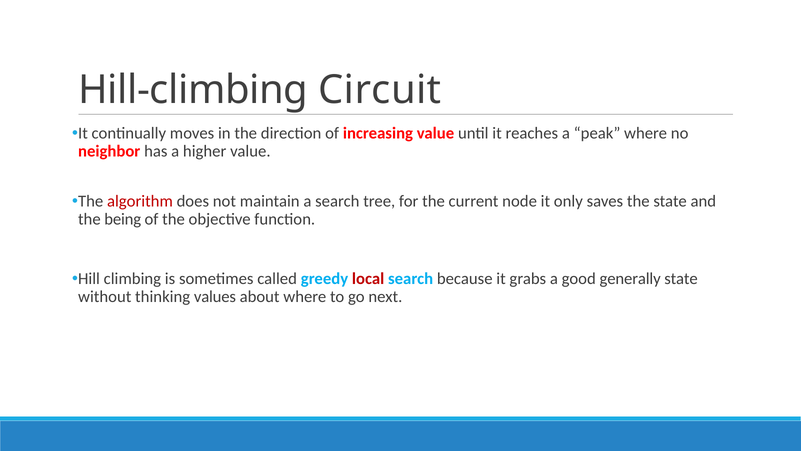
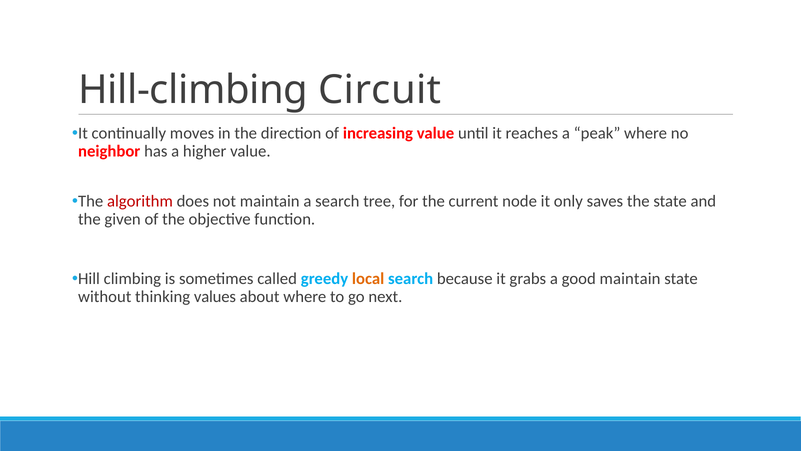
being: being -> given (123, 219)
local colour: red -> orange (368, 279)
good generally: generally -> maintain (630, 279)
